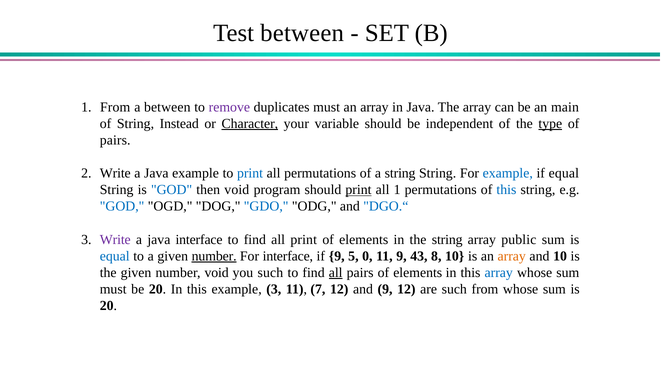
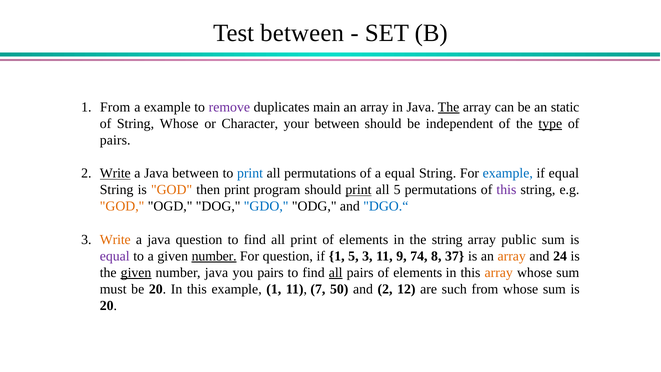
a between: between -> example (167, 107)
duplicates must: must -> main (327, 107)
The underline: none -> present (449, 107)
main: main -> static (565, 107)
String Instead: Instead -> Whose (179, 124)
Character underline: present -> none (250, 124)
your variable: variable -> between (337, 124)
Write underline: none -> present (115, 173)
Java example: example -> between (196, 173)
a string: string -> equal (400, 173)
GOD colour: blue -> orange (172, 190)
then void: void -> print (237, 190)
all 1: 1 -> 5 (397, 190)
this colour: blue -> purple (506, 190)
GOD colour: blue -> orange (122, 206)
Write colour: purple -> orange (115, 239)
java interface: interface -> question (199, 239)
equal colour: blue -> purple (115, 256)
For interface: interface -> question (288, 256)
if 9: 9 -> 1 (337, 256)
5 0: 0 -> 3 (367, 256)
43: 43 -> 74 (419, 256)
8 10: 10 -> 37 (455, 256)
and 10: 10 -> 24 (560, 256)
given underline: none -> present (136, 272)
number void: void -> java (216, 272)
you such: such -> pairs (271, 272)
array colour: blue -> orange (499, 272)
example 3: 3 -> 1 (274, 289)
7 12: 12 -> 50 (339, 289)
and 9: 9 -> 2 (385, 289)
